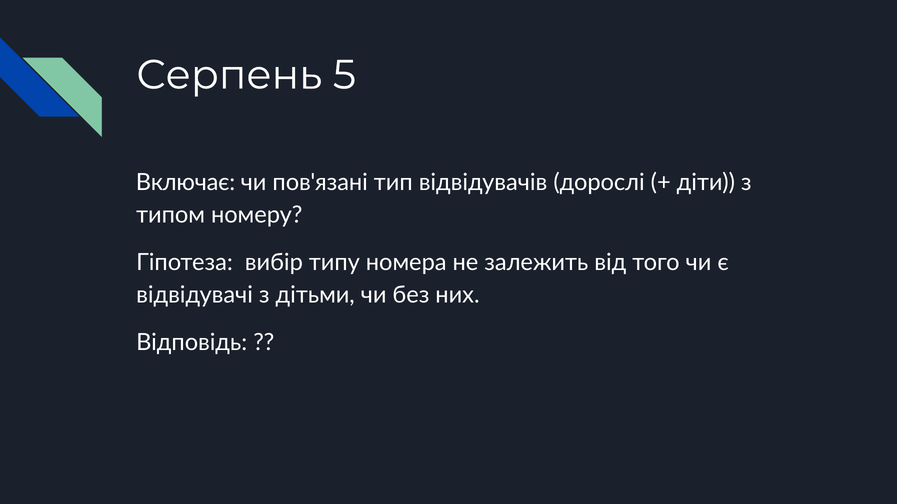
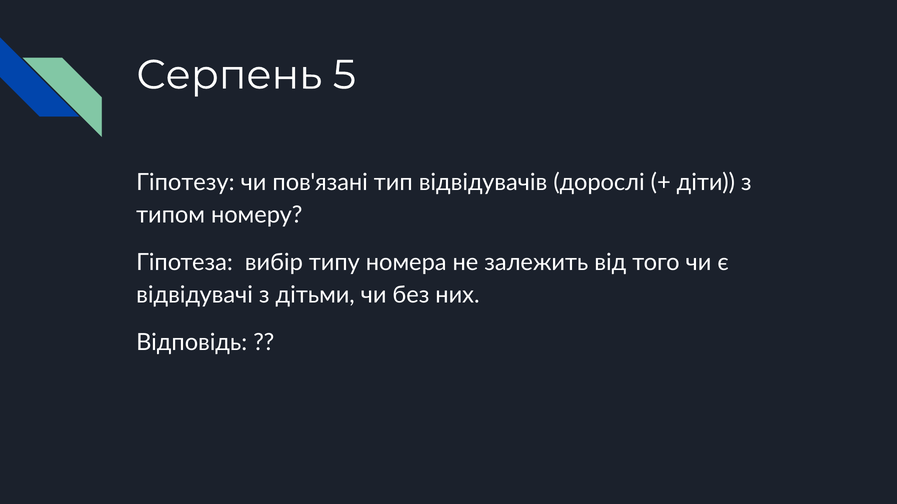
Включає: Включає -> Гіпотезу (185, 183)
